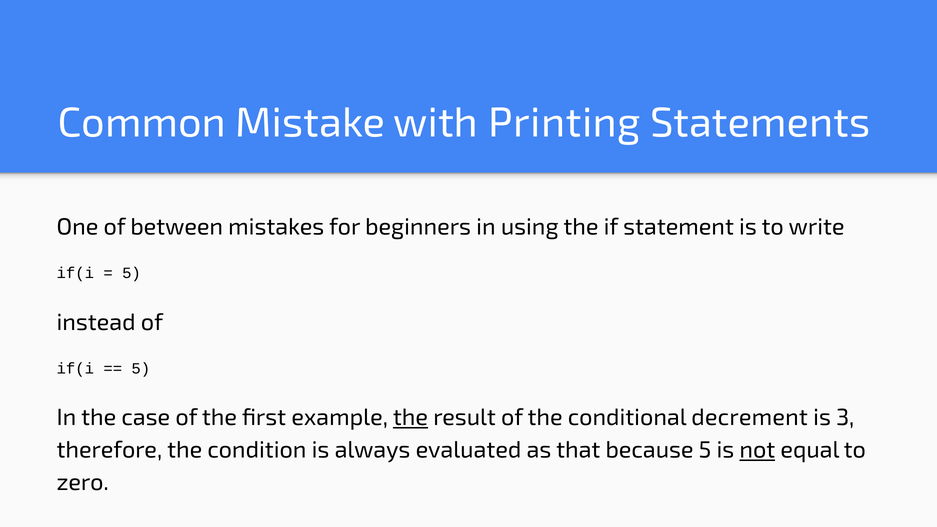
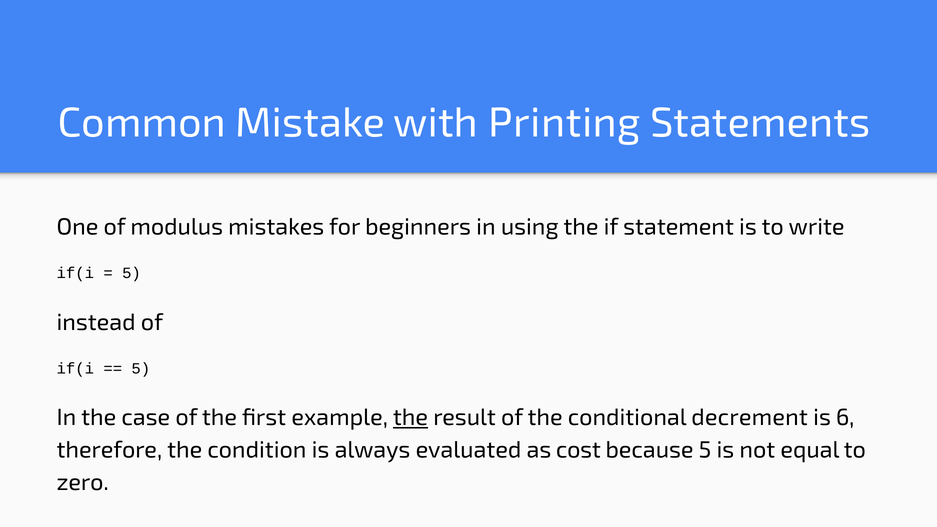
between: between -> modulus (177, 227)
3: 3 -> 6 (845, 418)
that: that -> cost (578, 450)
not underline: present -> none (757, 450)
